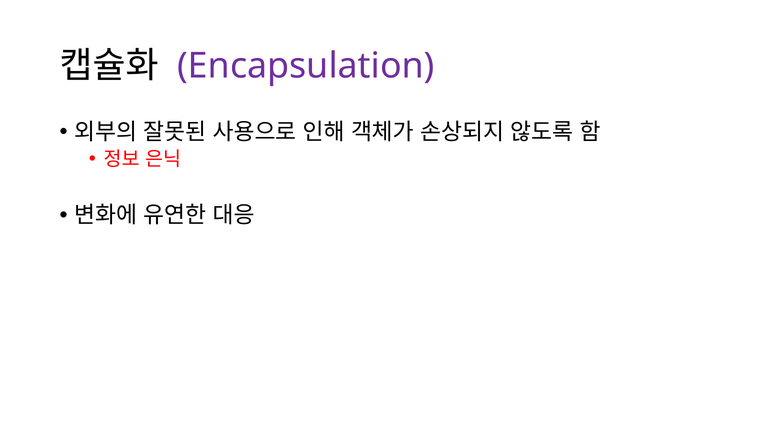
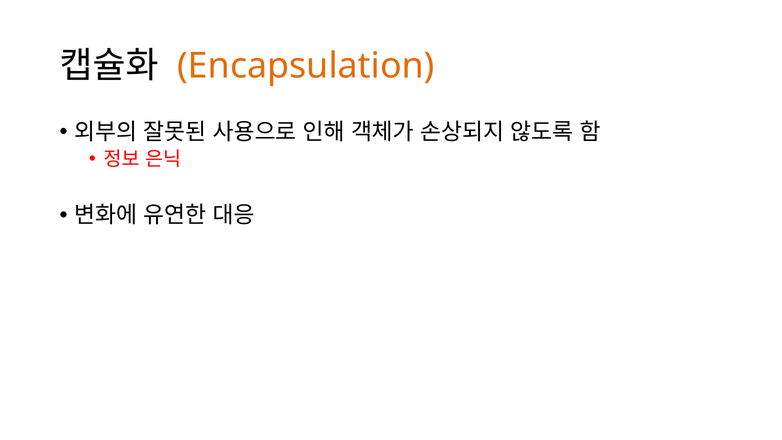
Encapsulation colour: purple -> orange (306, 66)
